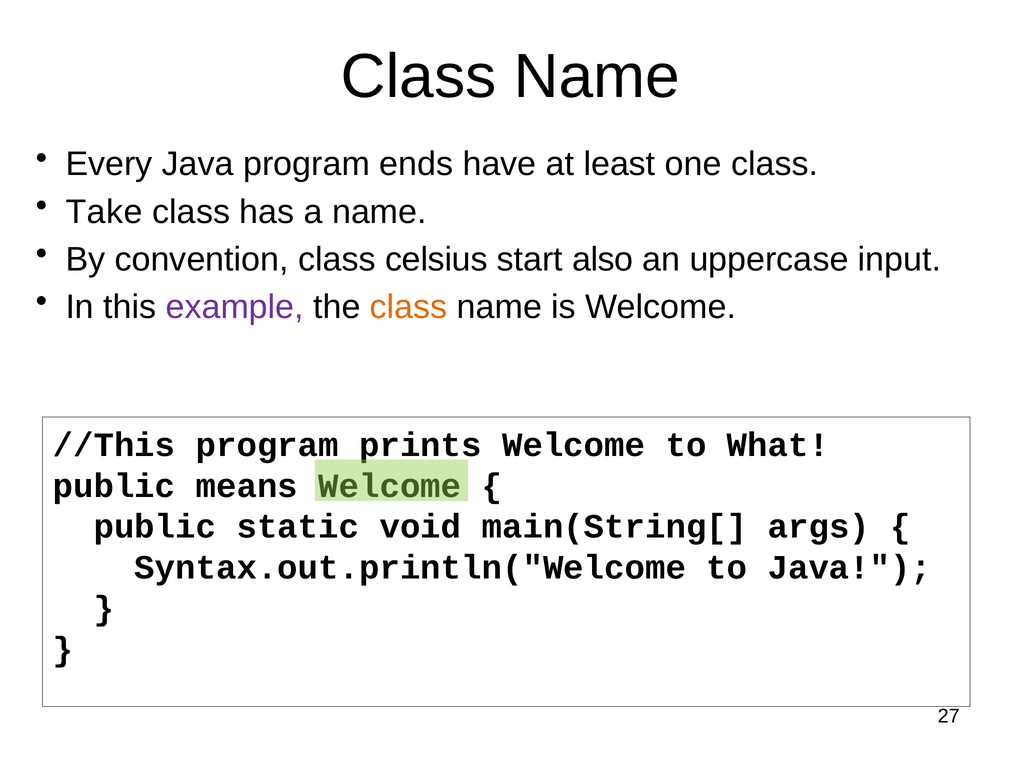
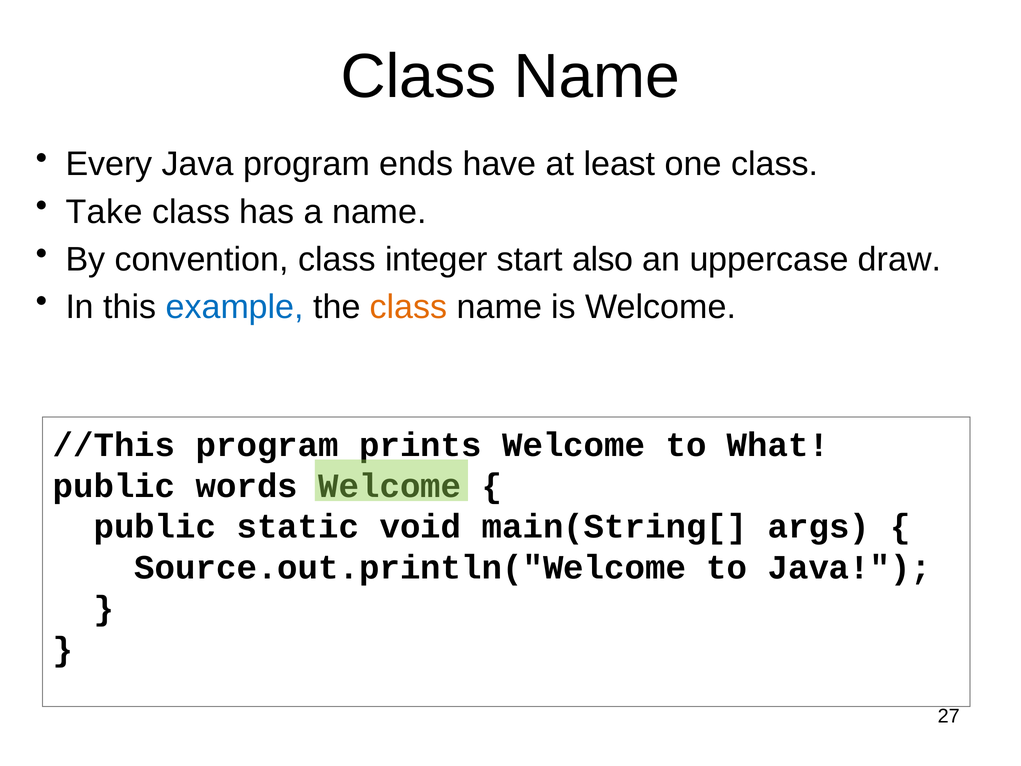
celsius: celsius -> integer (436, 259)
input: input -> draw (899, 259)
example colour: purple -> blue (235, 307)
means: means -> words (247, 486)
Syntax.out.println("Welcome: Syntax.out.println("Welcome -> Source.out.println("Welcome (410, 567)
